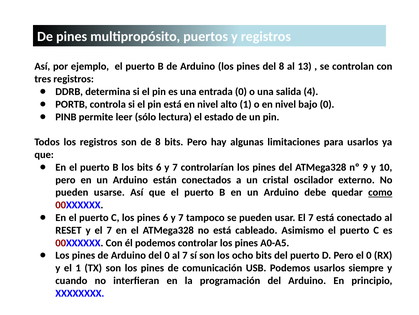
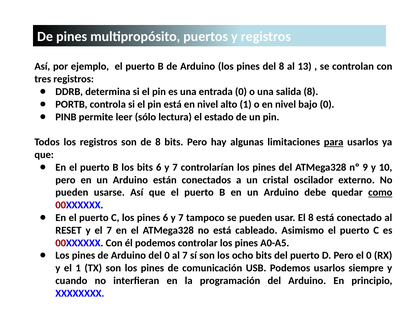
salida 4: 4 -> 8 (311, 91)
para underline: none -> present (334, 142)
usar El 7: 7 -> 8 (311, 217)
